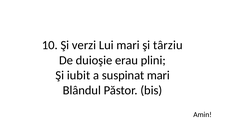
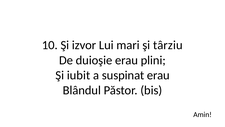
verzi: verzi -> izvor (84, 45)
suspinat mari: mari -> erau (158, 75)
